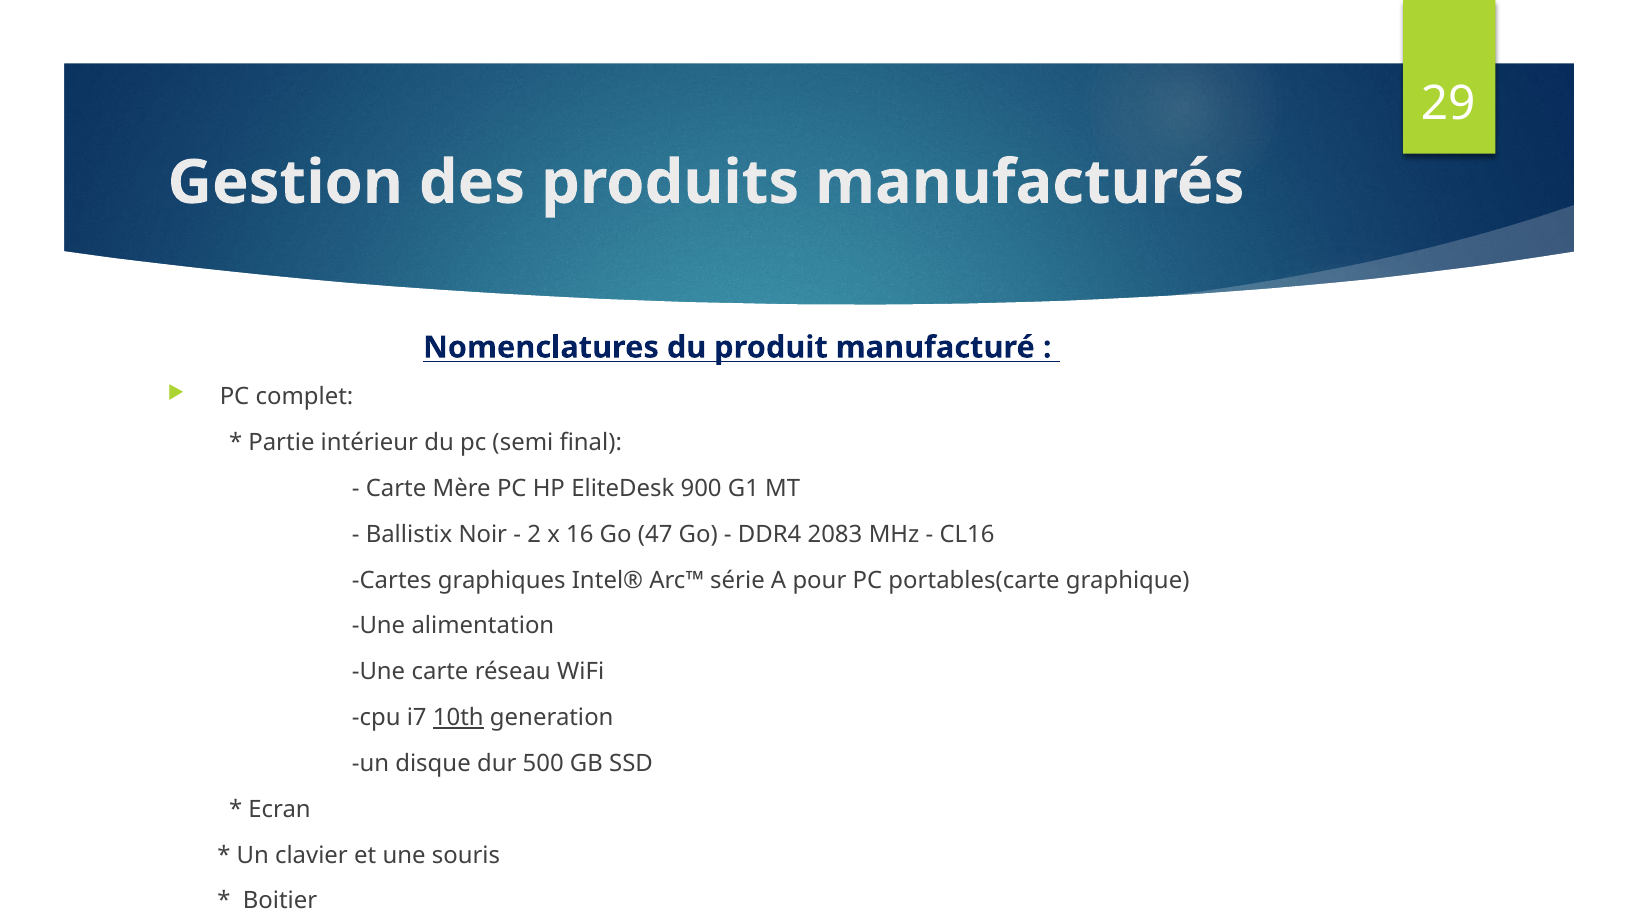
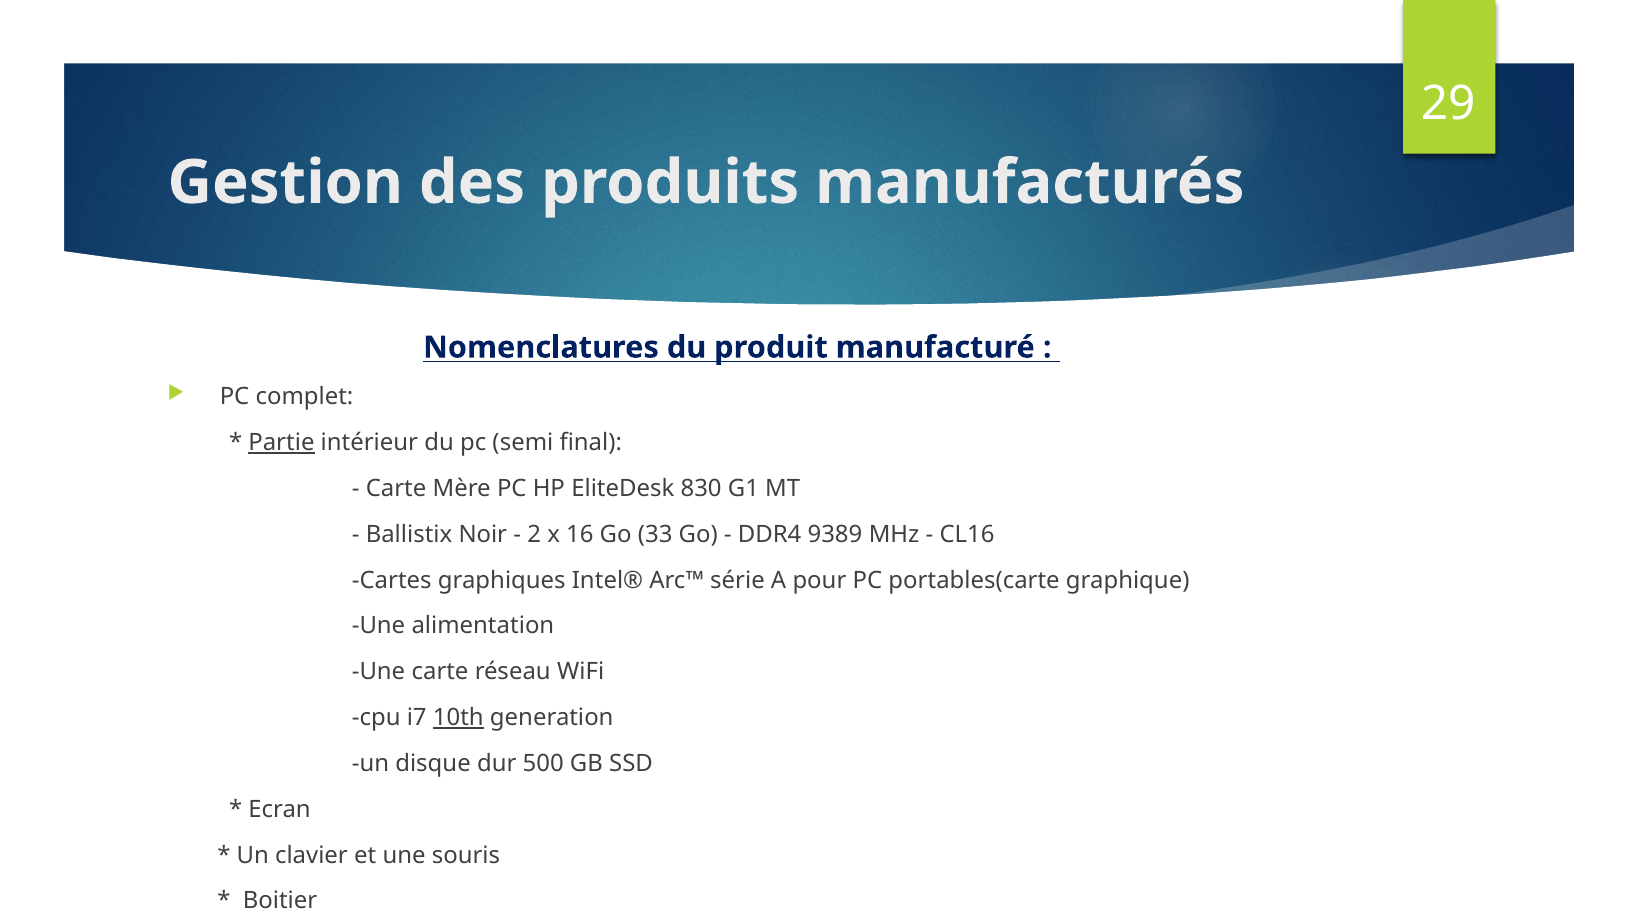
Partie underline: none -> present (281, 443)
900: 900 -> 830 (701, 489)
47: 47 -> 33 (655, 534)
2083: 2083 -> 9389 (835, 534)
